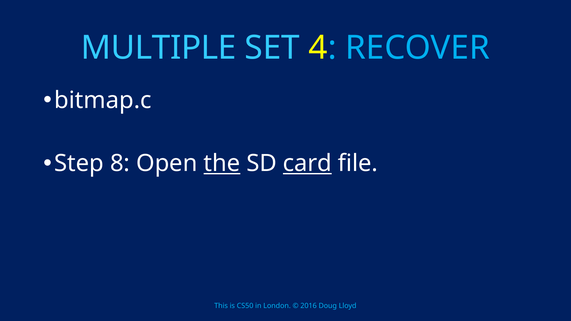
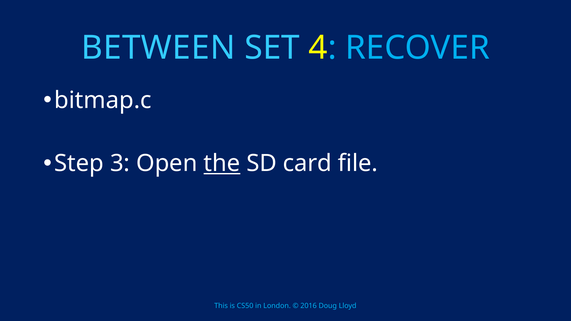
MULTIPLE: MULTIPLE -> BETWEEN (158, 48)
8: 8 -> 3 (120, 164)
card underline: present -> none (307, 164)
